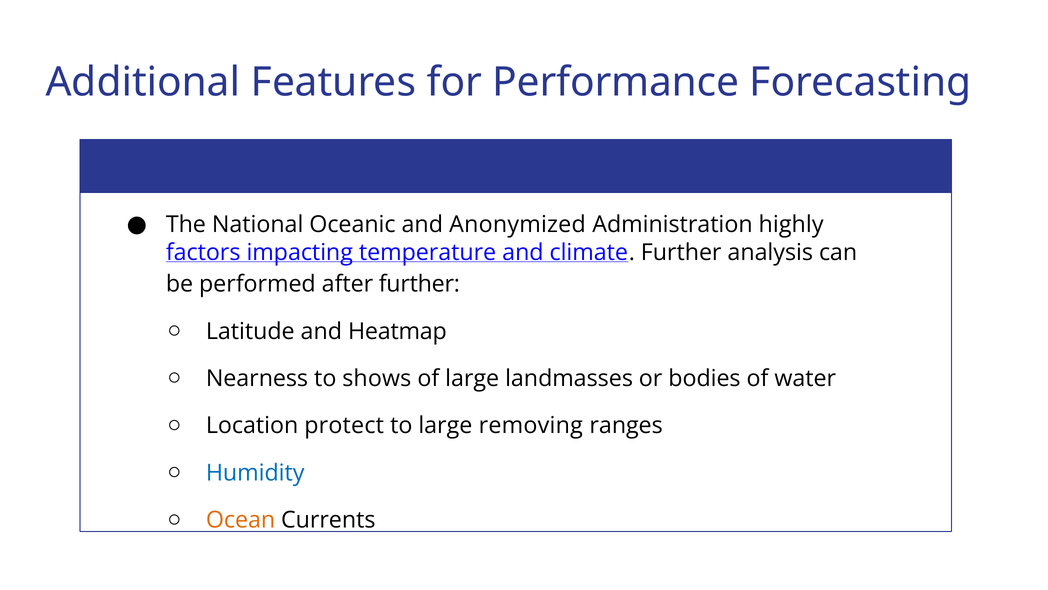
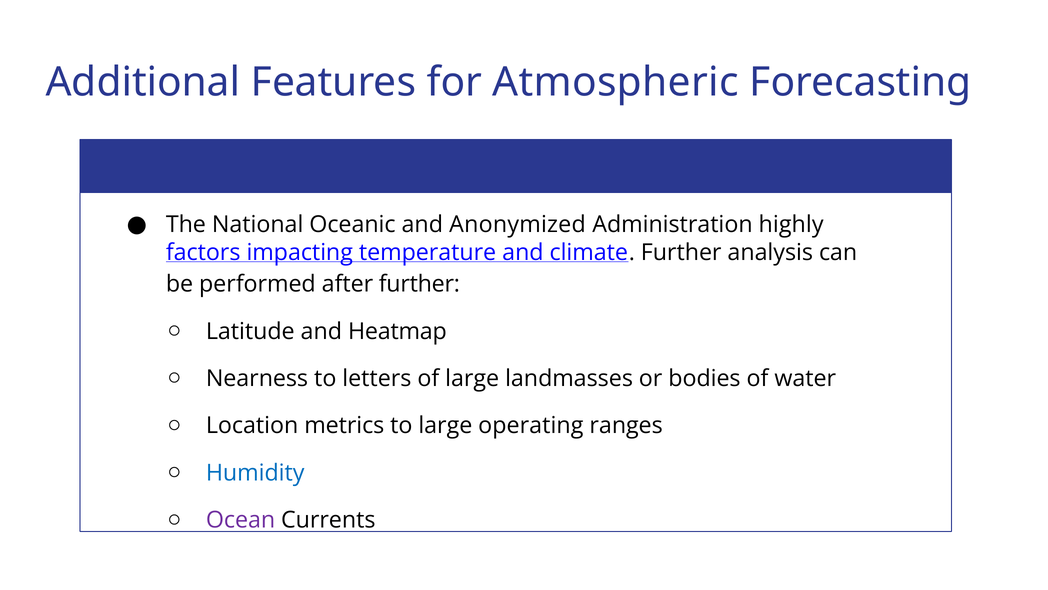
Performance: Performance -> Atmospheric (616, 82)
shows: shows -> letters (377, 378)
protect: protect -> metrics (344, 425)
removing: removing -> operating (531, 425)
Ocean colour: orange -> purple (241, 520)
